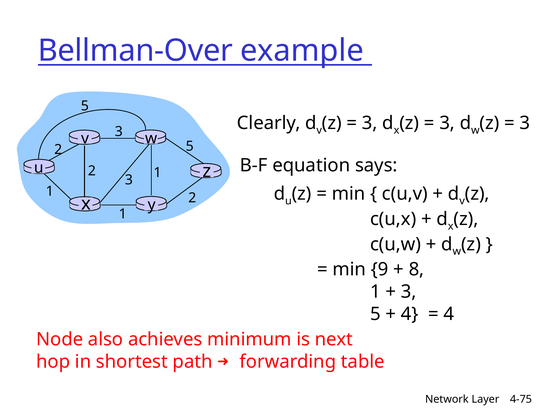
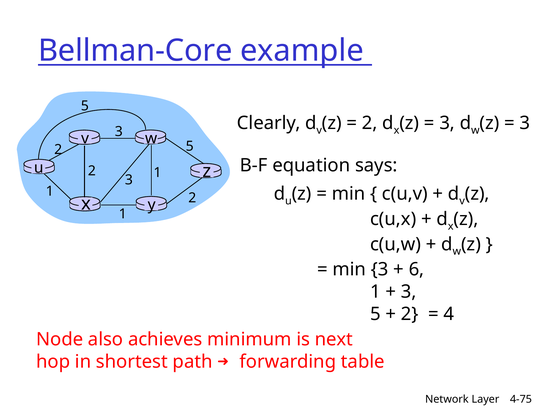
Bellman-Over: Bellman-Over -> Bellman-Core (135, 51)
3: 3 -> 2 (370, 123)
min 9: 9 -> 3 (380, 270)
8: 8 -> 6 (416, 270)
4: 4 -> 2 (410, 314)
